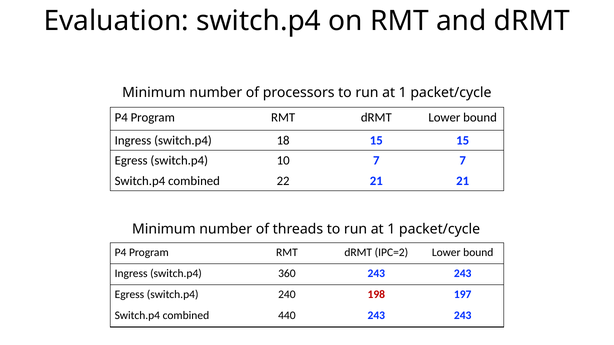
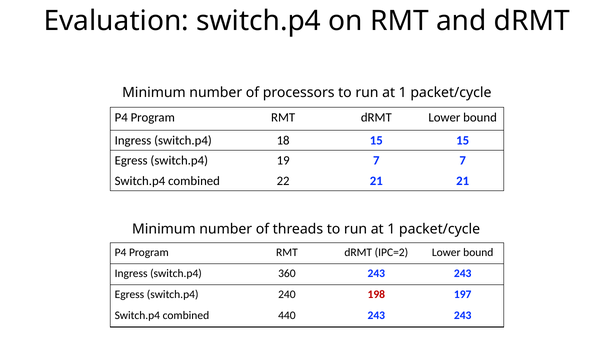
10: 10 -> 19 (283, 161)
